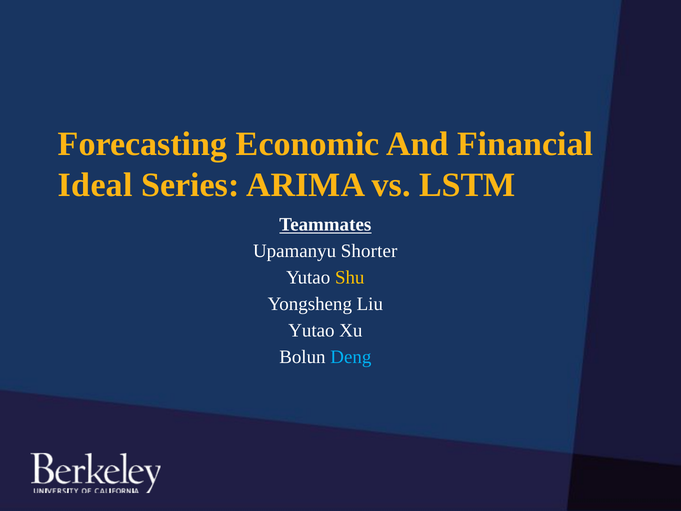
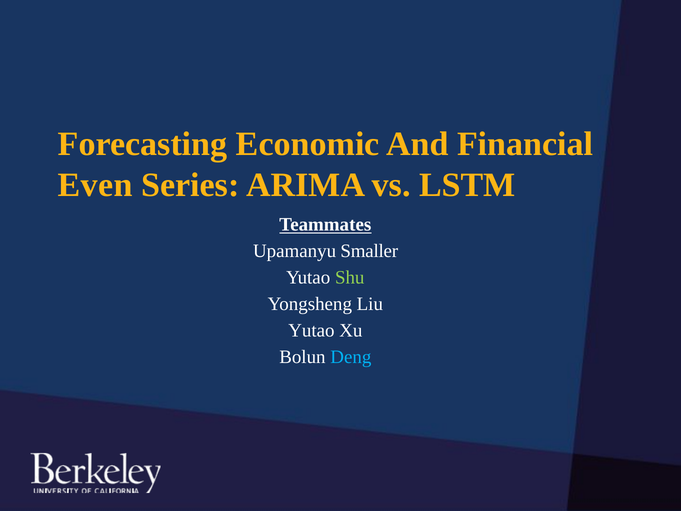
Ideal: Ideal -> Even (95, 185)
Shorter: Shorter -> Smaller (369, 251)
Shu colour: yellow -> light green (350, 278)
